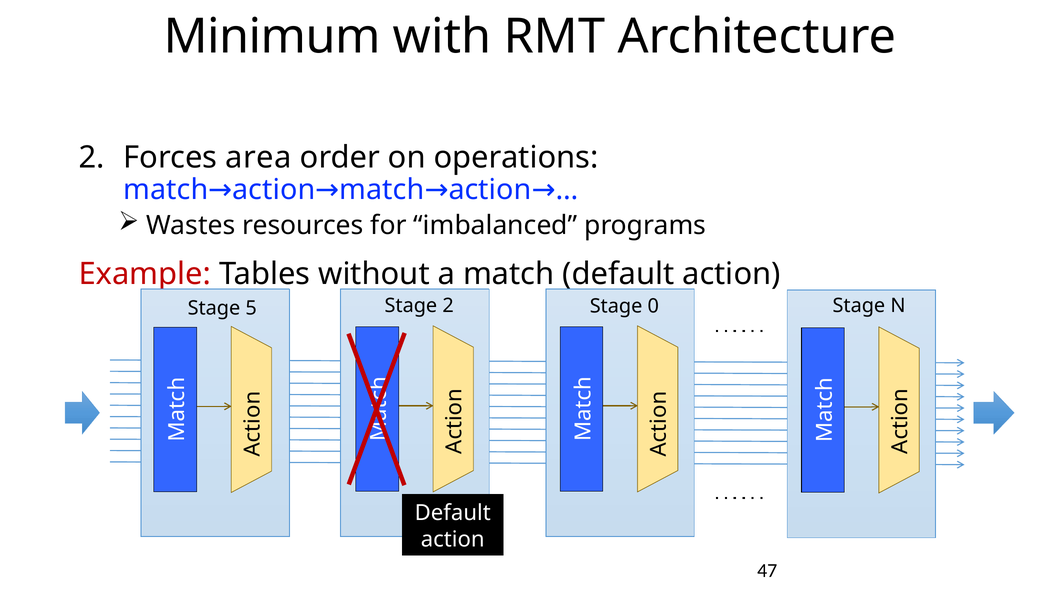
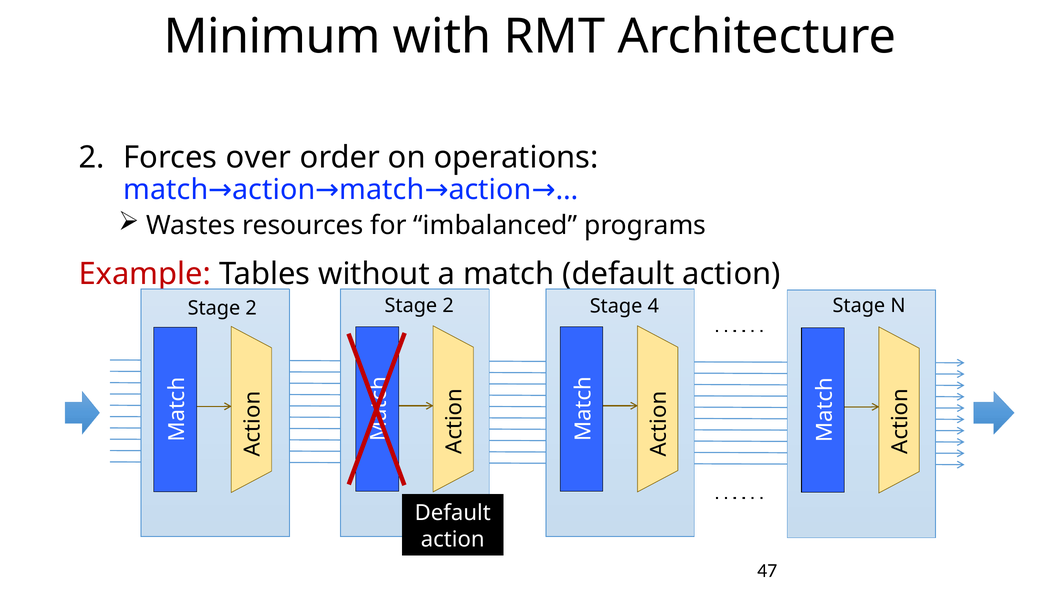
area: area -> over (258, 158)
5: 5 -> 2 (251, 308)
0: 0 -> 4 (653, 306)
